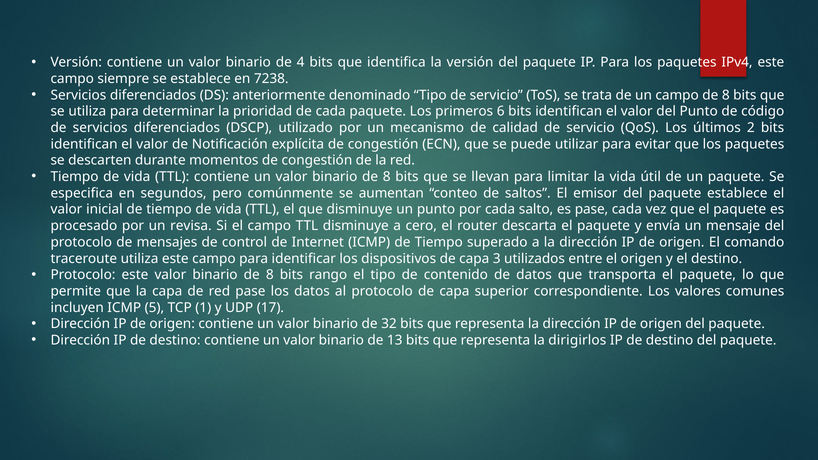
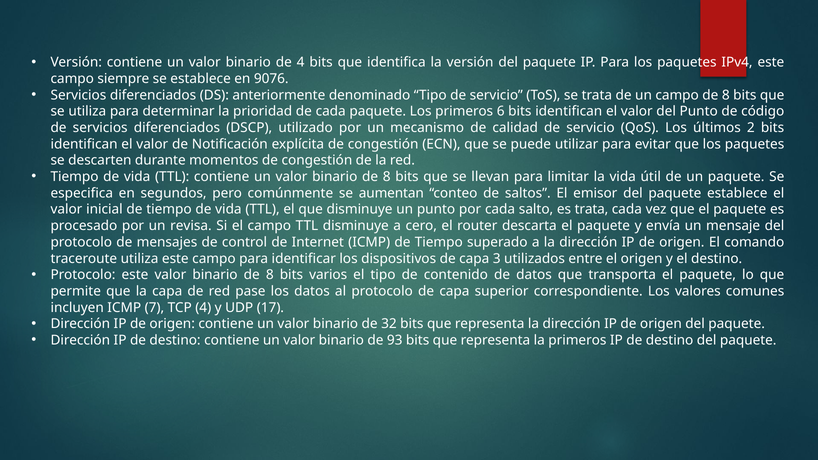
7238: 7238 -> 9076 (271, 79)
es pase: pase -> trata (592, 210)
rango: rango -> varios (328, 275)
5: 5 -> 7 (154, 308)
TCP 1: 1 -> 4 (203, 308)
13: 13 -> 93 (395, 340)
la dirigirlos: dirigirlos -> primeros (577, 340)
